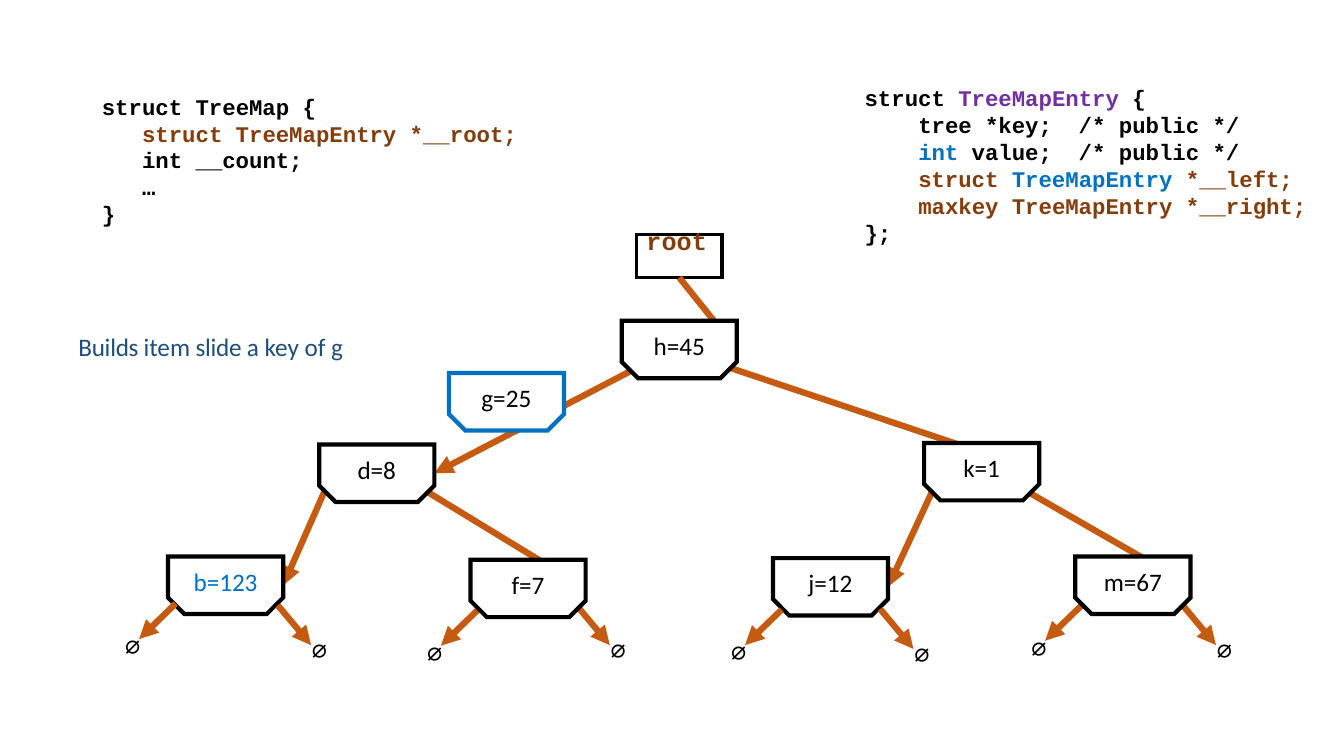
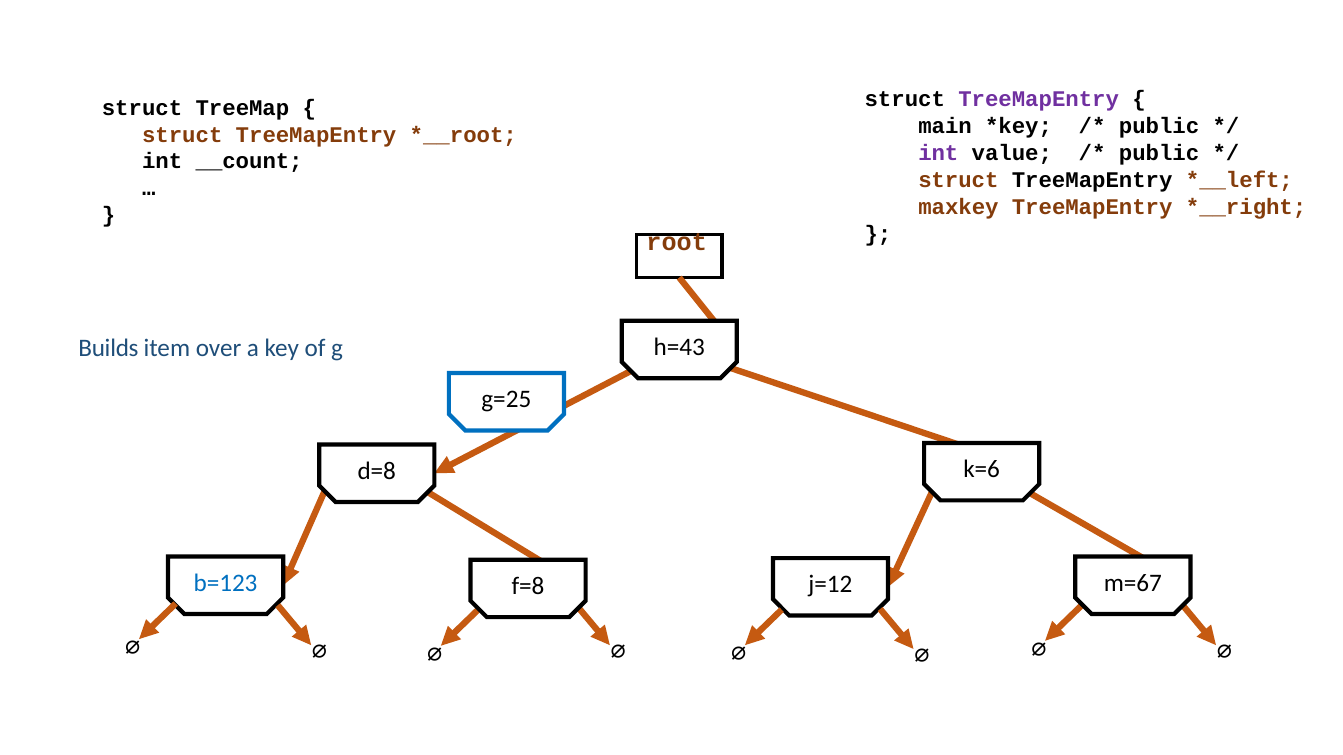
tree: tree -> main (945, 126)
int colour: blue -> purple (938, 153)
TreeMapEntry colour: blue -> black (1092, 180)
h=45: h=45 -> h=43 (679, 347)
slide: slide -> over (219, 348)
k=1: k=1 -> k=6 (982, 470)
f=7: f=7 -> f=8 (528, 586)
